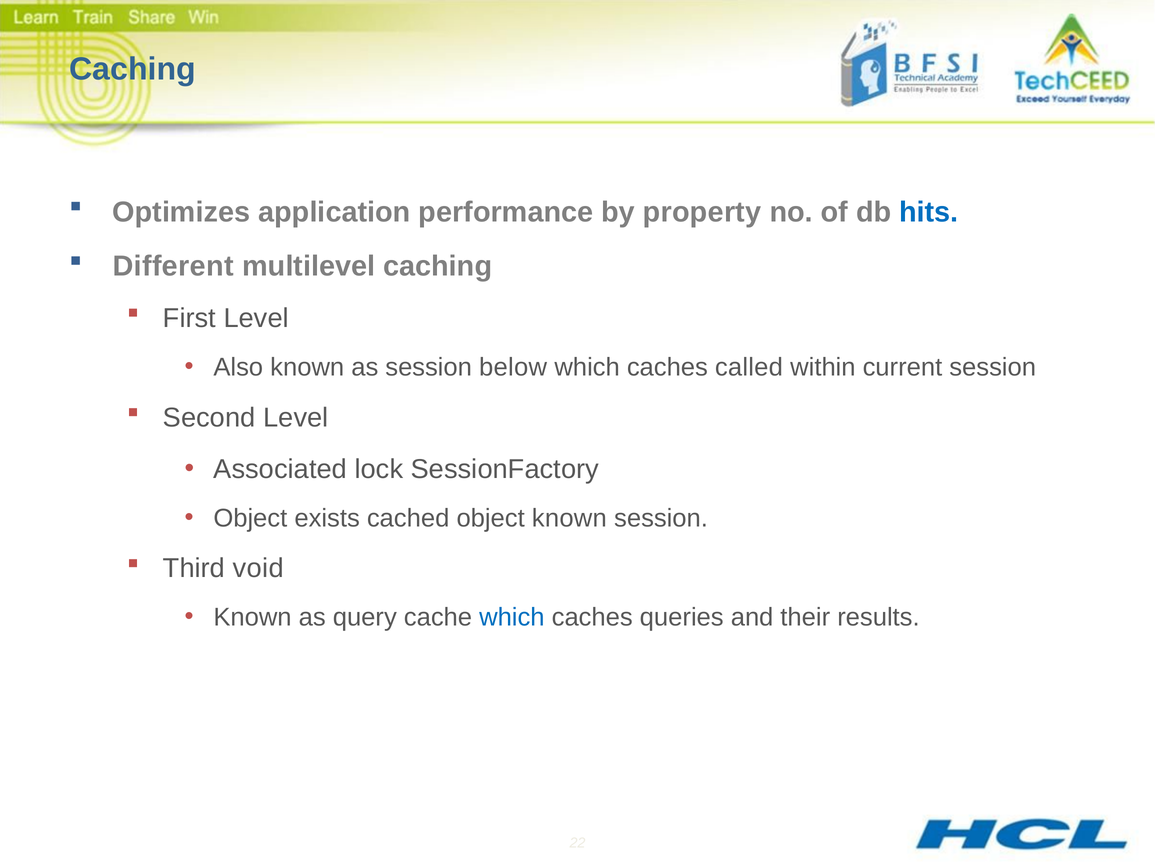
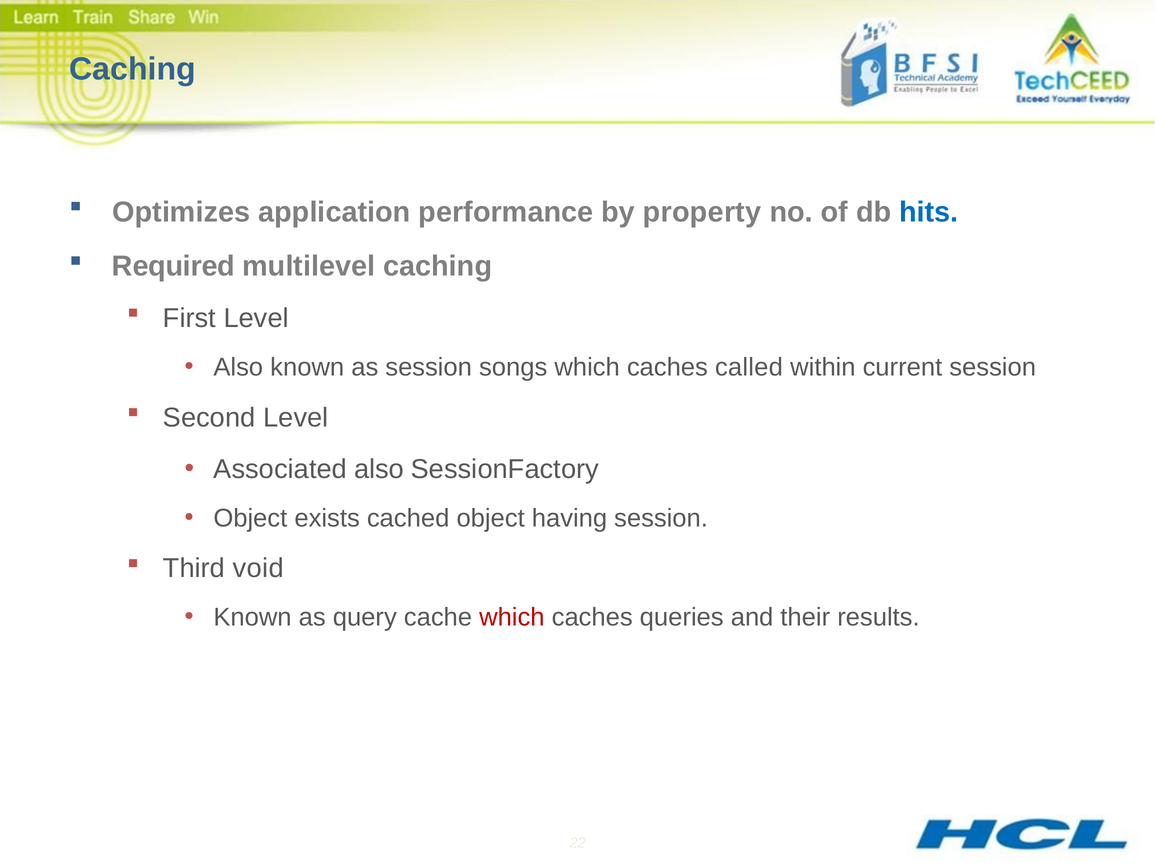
Different: Different -> Required (173, 266)
below: below -> songs (513, 368)
Associated lock: lock -> also (379, 469)
object known: known -> having (569, 518)
which colour: blue -> red (512, 618)
